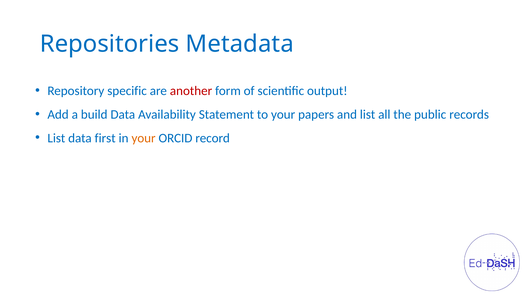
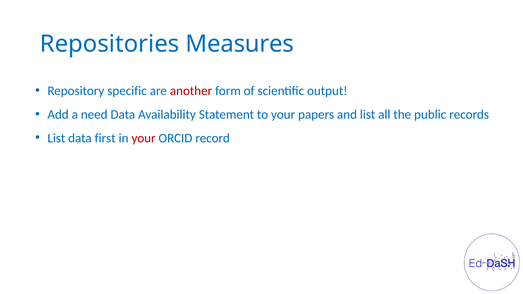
Metadata: Metadata -> Measures (240, 44)
build: build -> need (94, 115)
your colour: orange -> red (144, 138)
